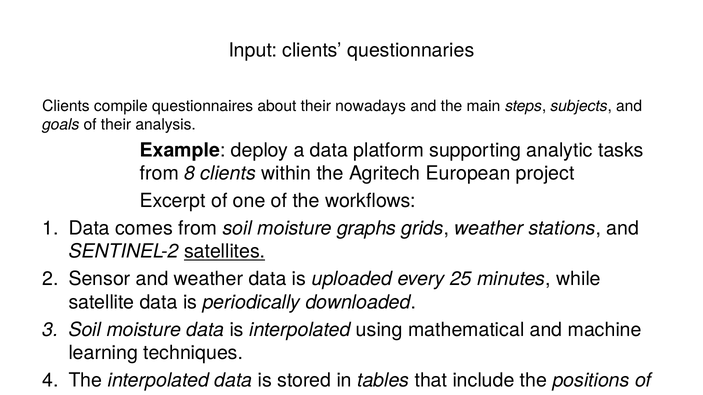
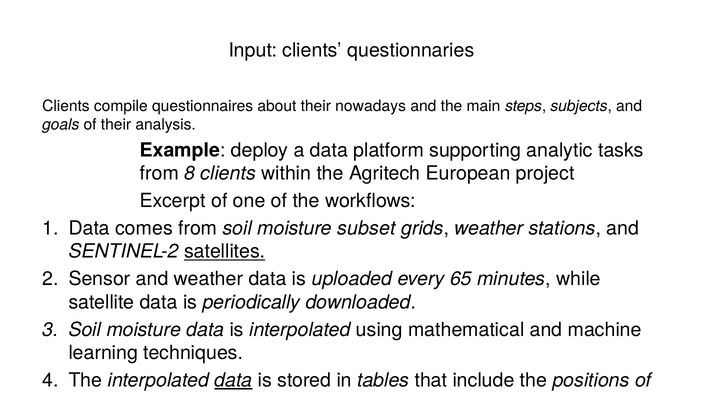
graphs: graphs -> subset (366, 228)
25: 25 -> 65 (461, 279)
data underline: none -> present (233, 381)
